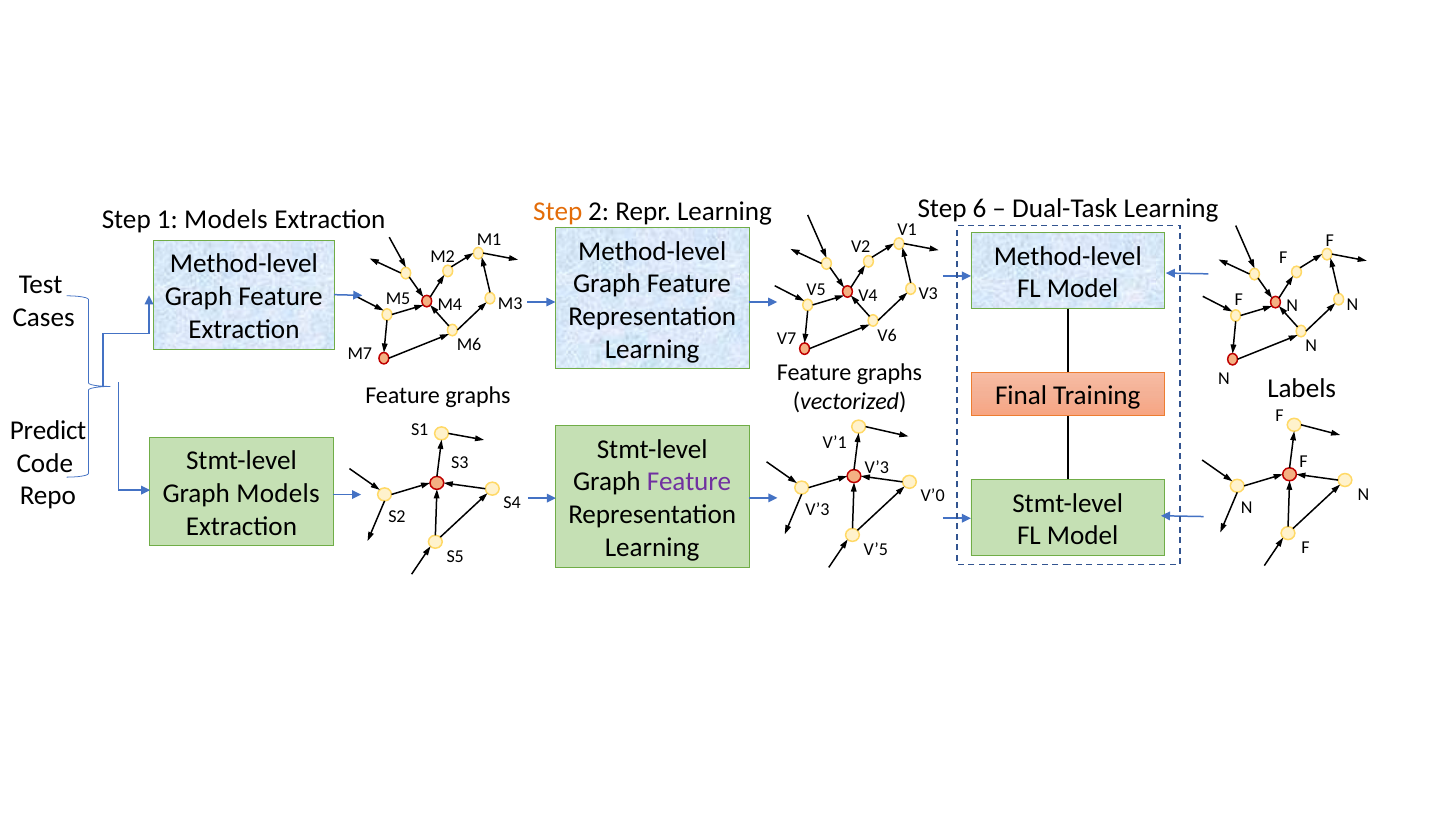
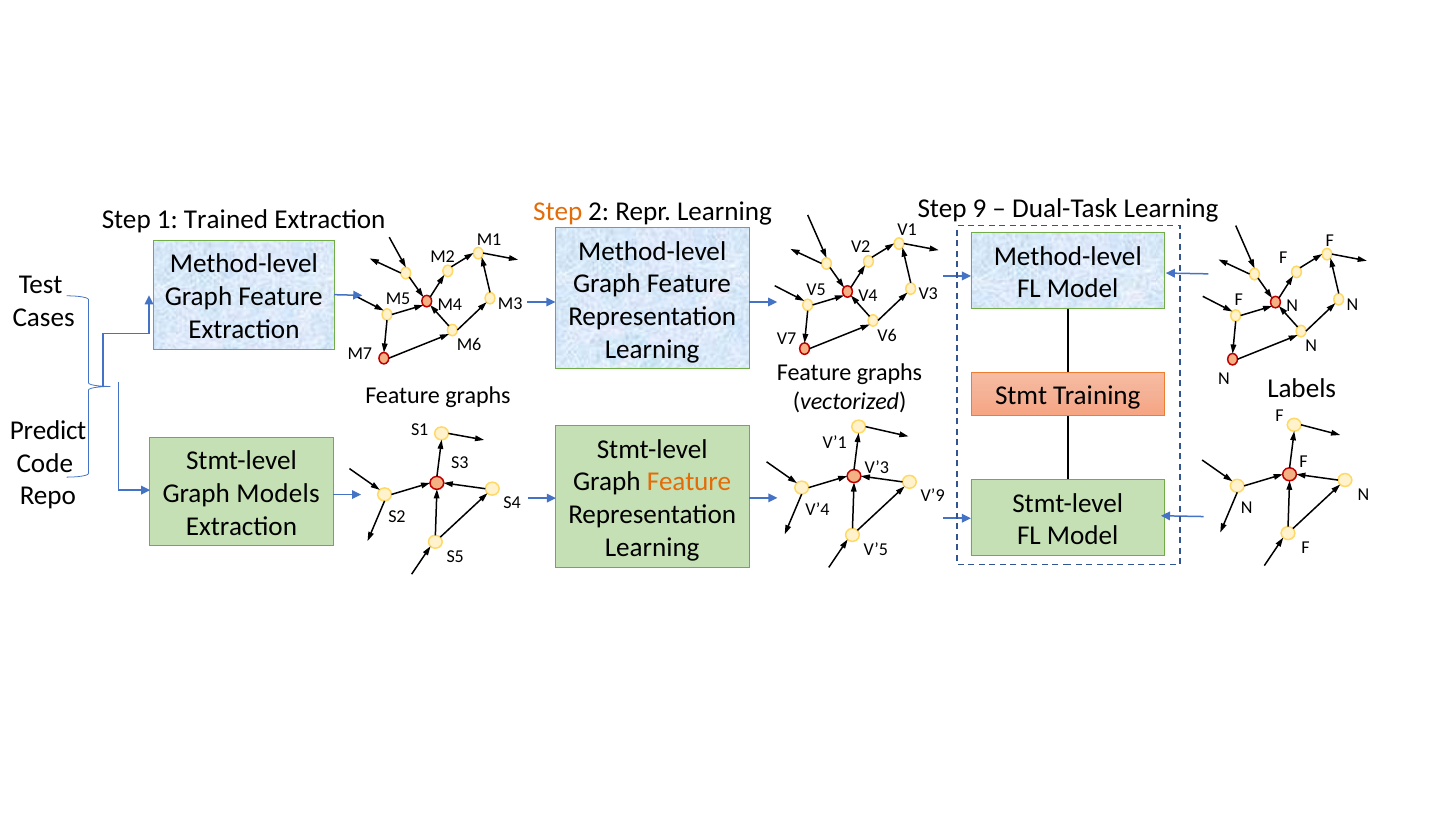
1 Models: Models -> Trained (226, 220)
6: 6 -> 9 (979, 209)
Final: Final -> Stmt (1021, 395)
Feature colour: purple -> orange (689, 482)
V’0: V’0 -> V’9 (933, 496)
V’3: V’3 -> V’4 (817, 509)
